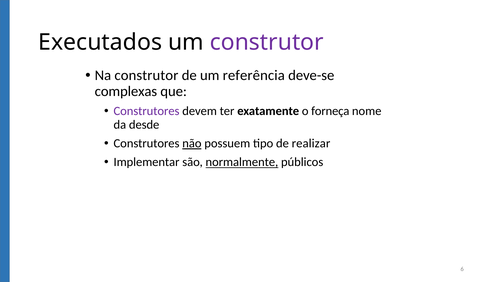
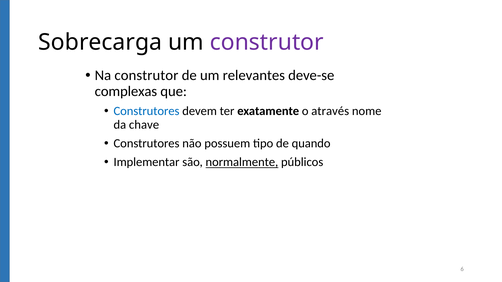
Executados: Executados -> Sobrecarga (100, 42)
referência: referência -> relevantes (254, 76)
Construtores colour: purple -> blue (147, 111)
forneça: forneça -> através (330, 111)
desde: desde -> chave (144, 125)
não underline: present -> none (192, 144)
realizar: realizar -> quando (311, 144)
